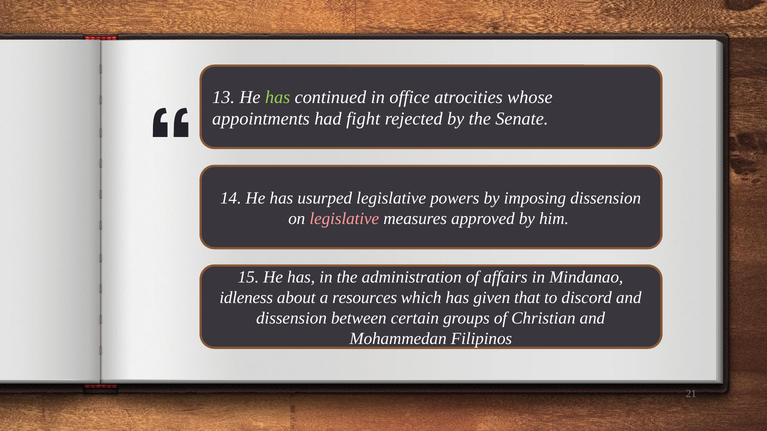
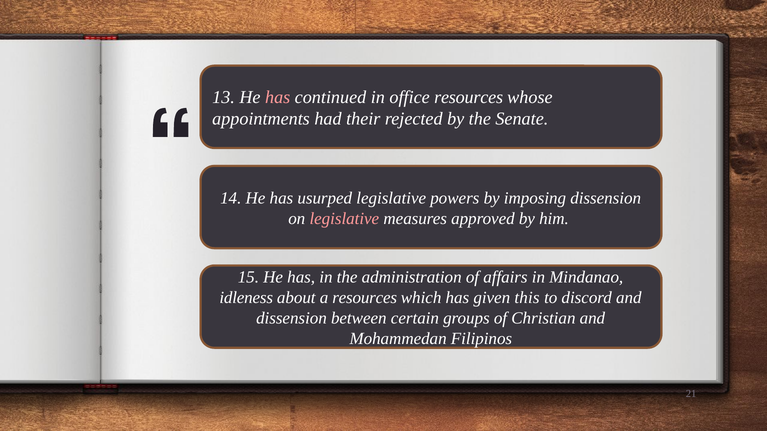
has colour: light green -> pink (278, 97)
office atrocities: atrocities -> resources (469, 97)
fight: fight -> their (363, 119)
that: that -> this (527, 298)
